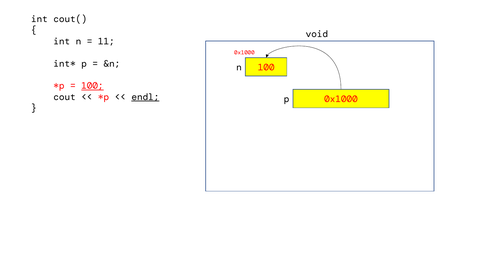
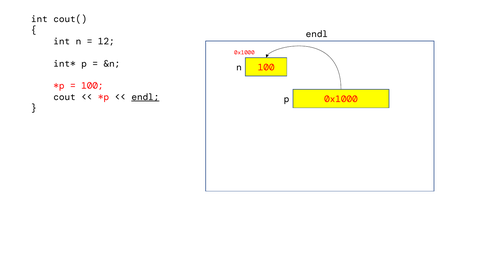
void: void -> endl (317, 34)
11: 11 -> 12 (106, 41)
100 underline: present -> none (92, 86)
